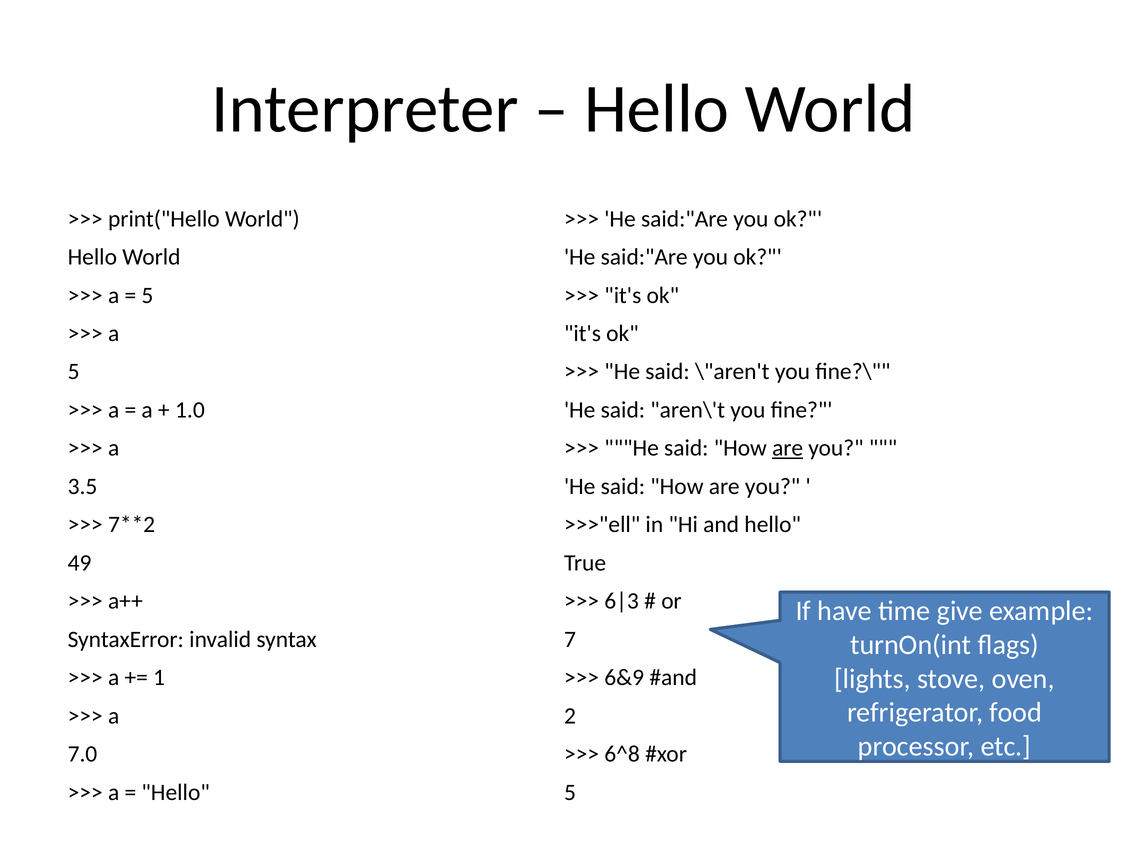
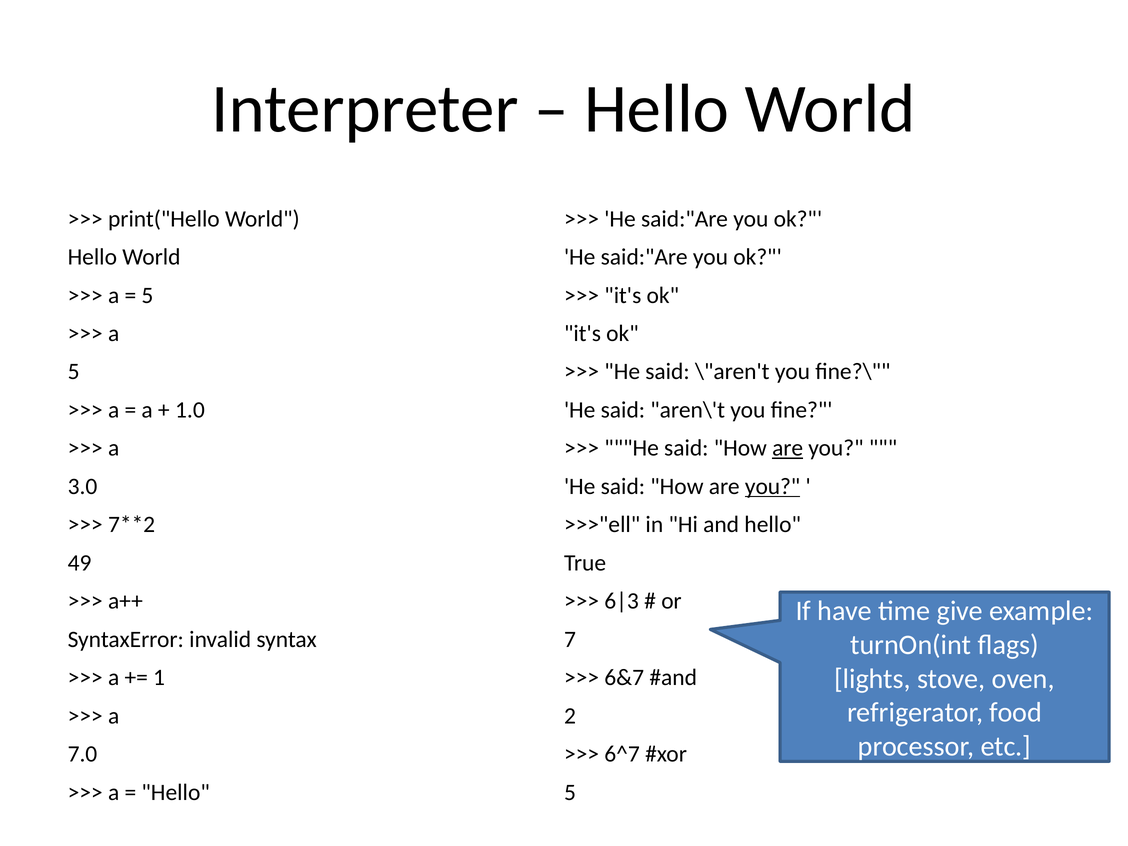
3.5: 3.5 -> 3.0 (82, 486)
you underline: none -> present (773, 486)
6&9: 6&9 -> 6&7 (624, 678)
6^8: 6^8 -> 6^7 (622, 754)
